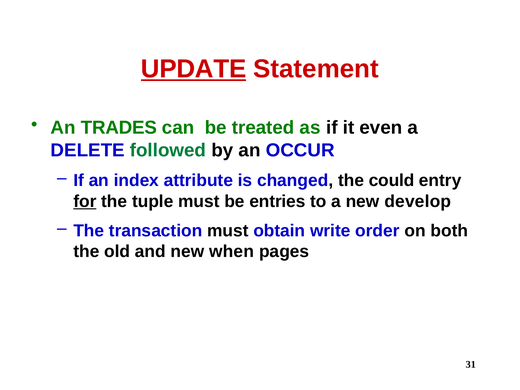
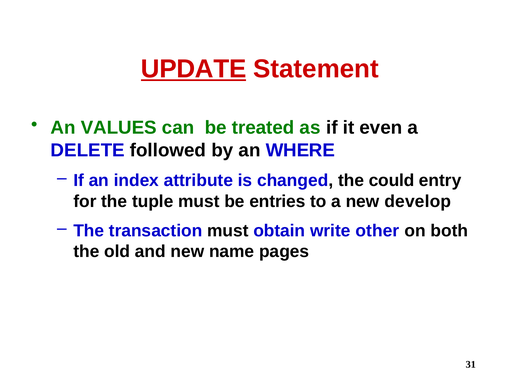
TRADES: TRADES -> VALUES (119, 128)
followed colour: green -> black (168, 150)
OCCUR: OCCUR -> WHERE (300, 150)
for underline: present -> none (85, 201)
order: order -> other (377, 231)
when: when -> name (232, 252)
